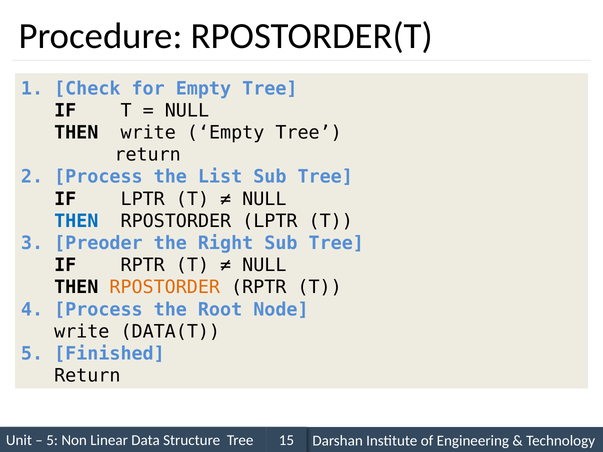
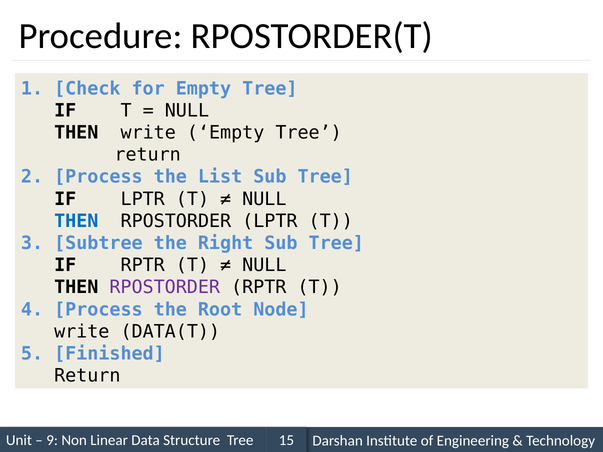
Preoder: Preoder -> Subtree (98, 243)
RPOSTORDER colour: orange -> purple (165, 288)
5: 5 -> 9 (52, 441)
